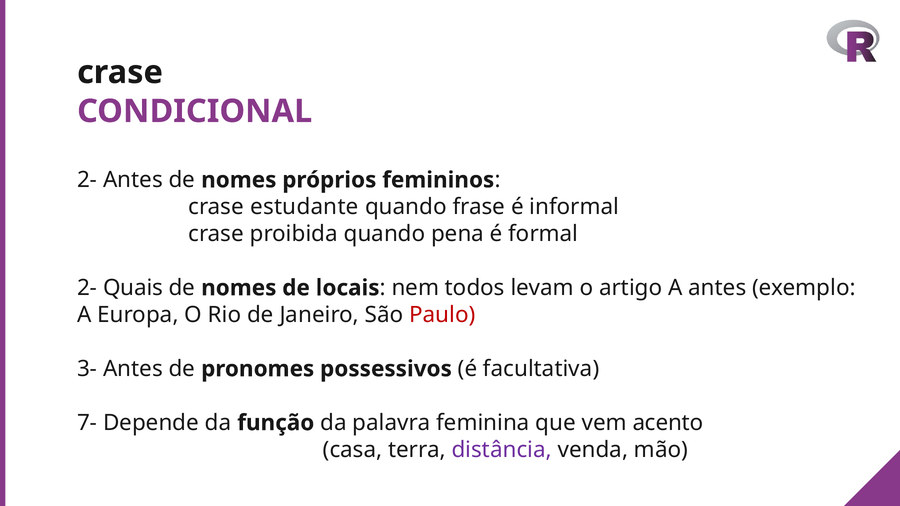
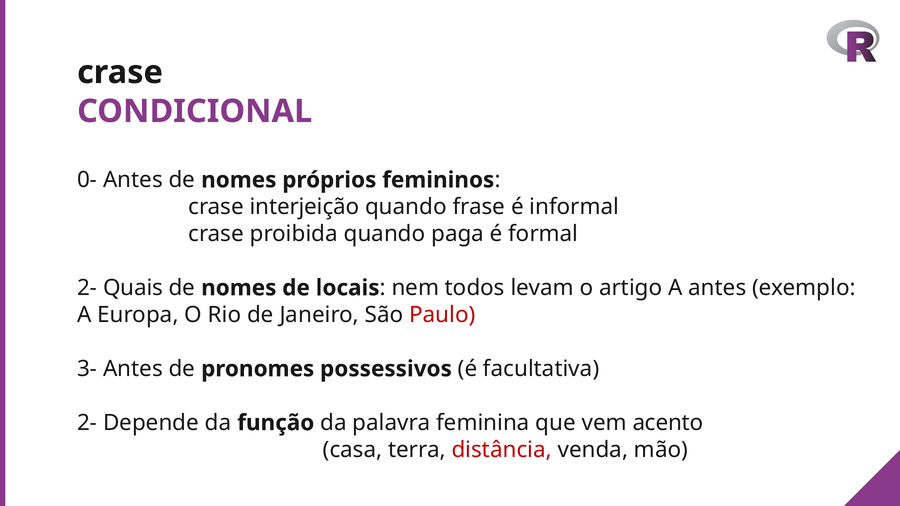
2-: 2- -> 0- (87, 180)
estudante: estudante -> interjeição (305, 207)
pena: pena -> paga (458, 234)
7-: 7- -> 2- (87, 423)
distância colour: purple -> red (502, 450)
